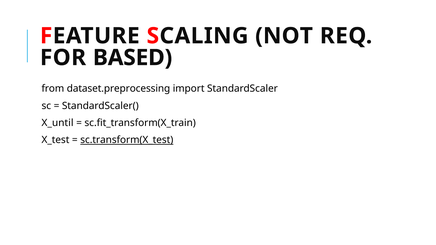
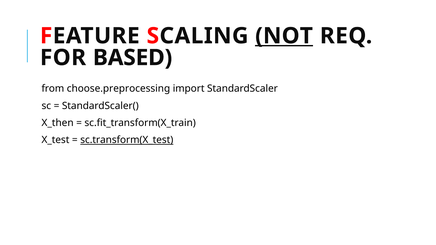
NOT underline: none -> present (284, 36)
dataset.preprocessing: dataset.preprocessing -> choose.preprocessing (118, 89)
X_until: X_until -> X_then (58, 123)
